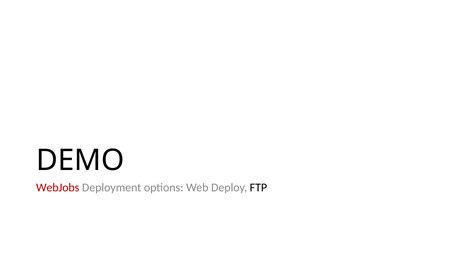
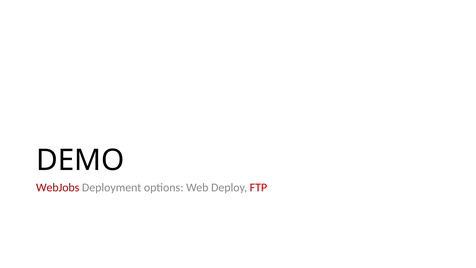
FTP colour: black -> red (258, 187)
